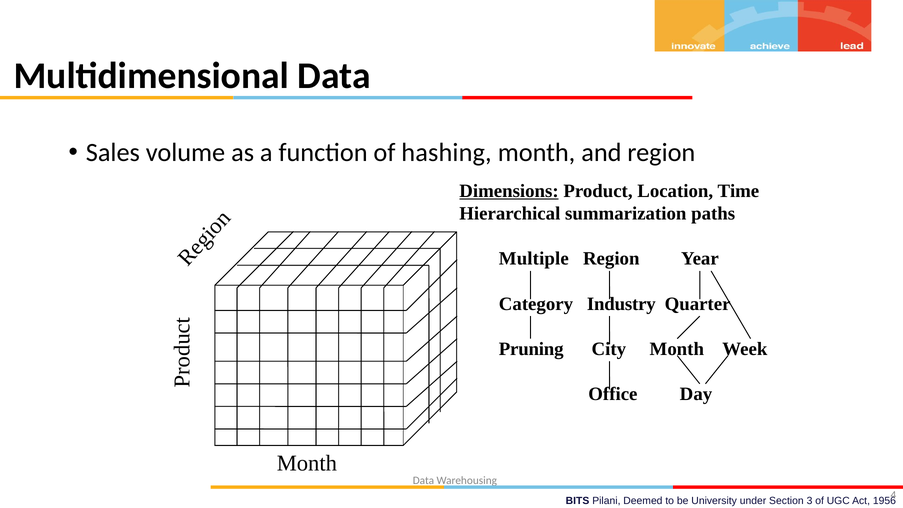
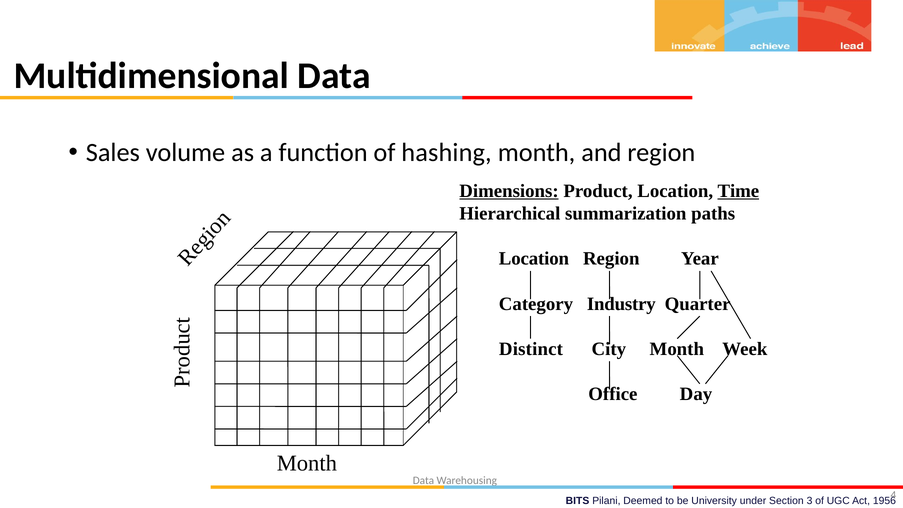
Time underline: none -> present (738, 191)
Multiple: Multiple -> Location (534, 259)
Pruning: Pruning -> Distinct (531, 349)
